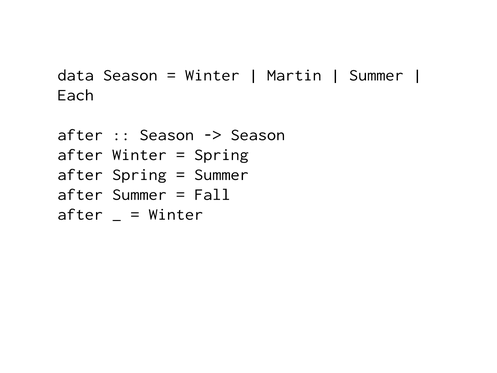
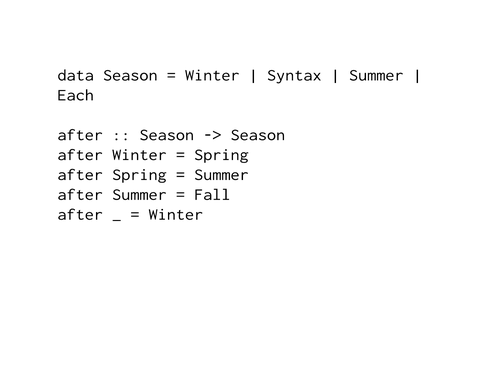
Martin: Martin -> Syntax (294, 75)
